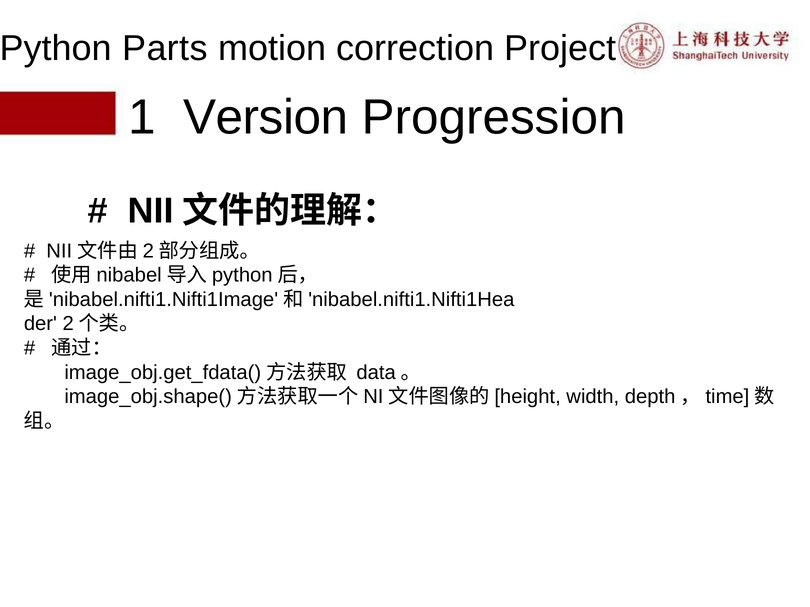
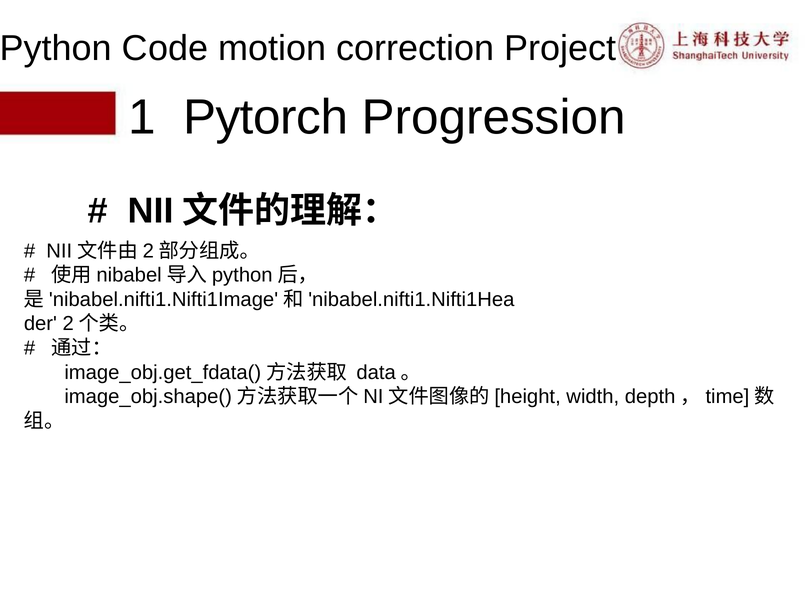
Parts: Parts -> Code (165, 48)
Version: Version -> Pytorch (266, 118)
